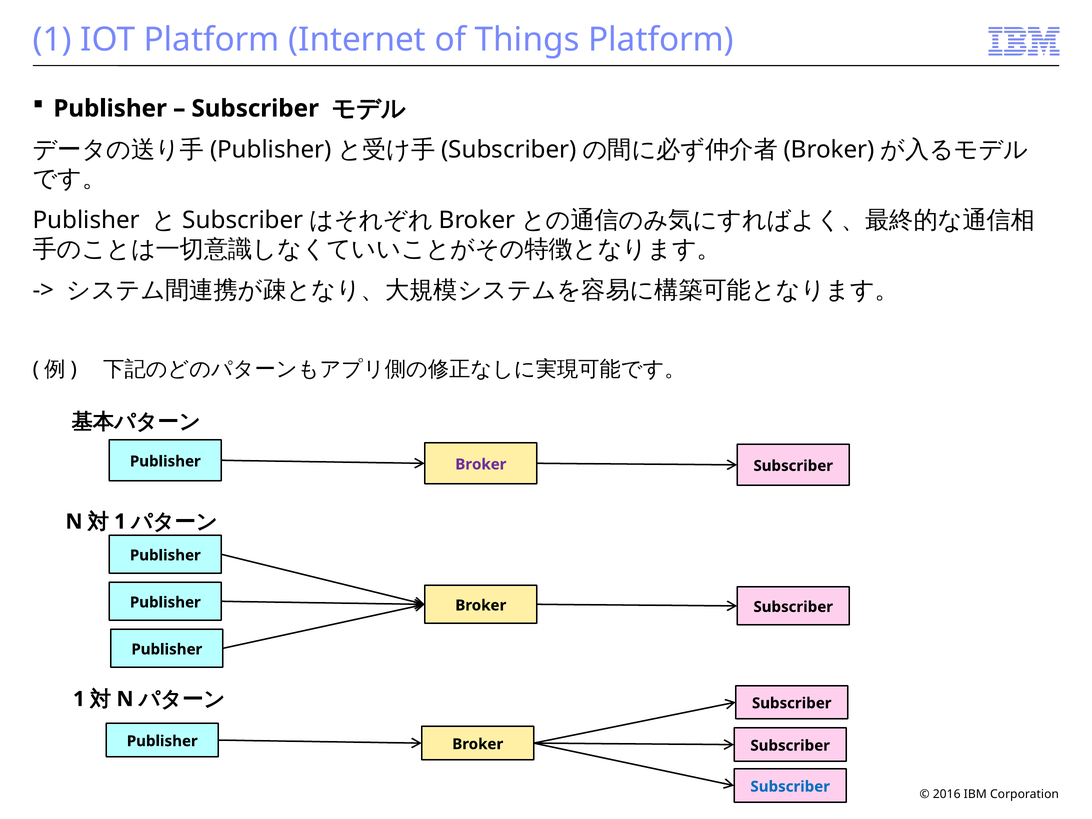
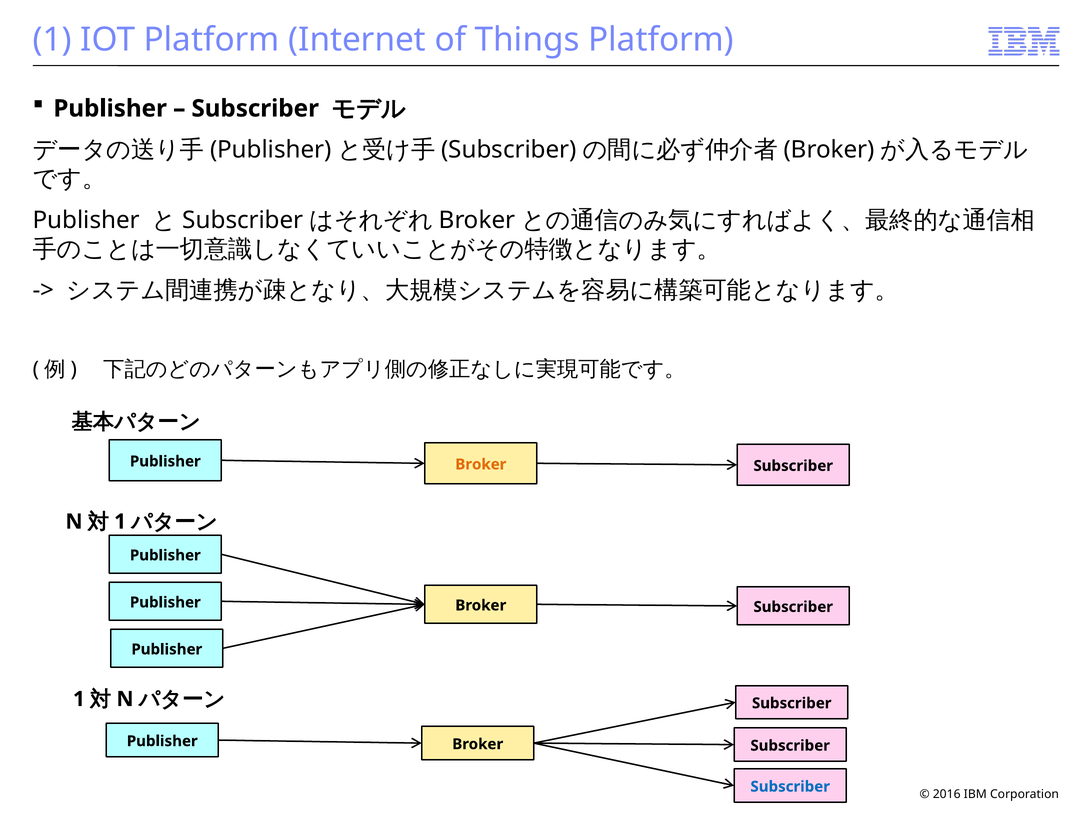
Broker colour: purple -> orange (481, 464)
